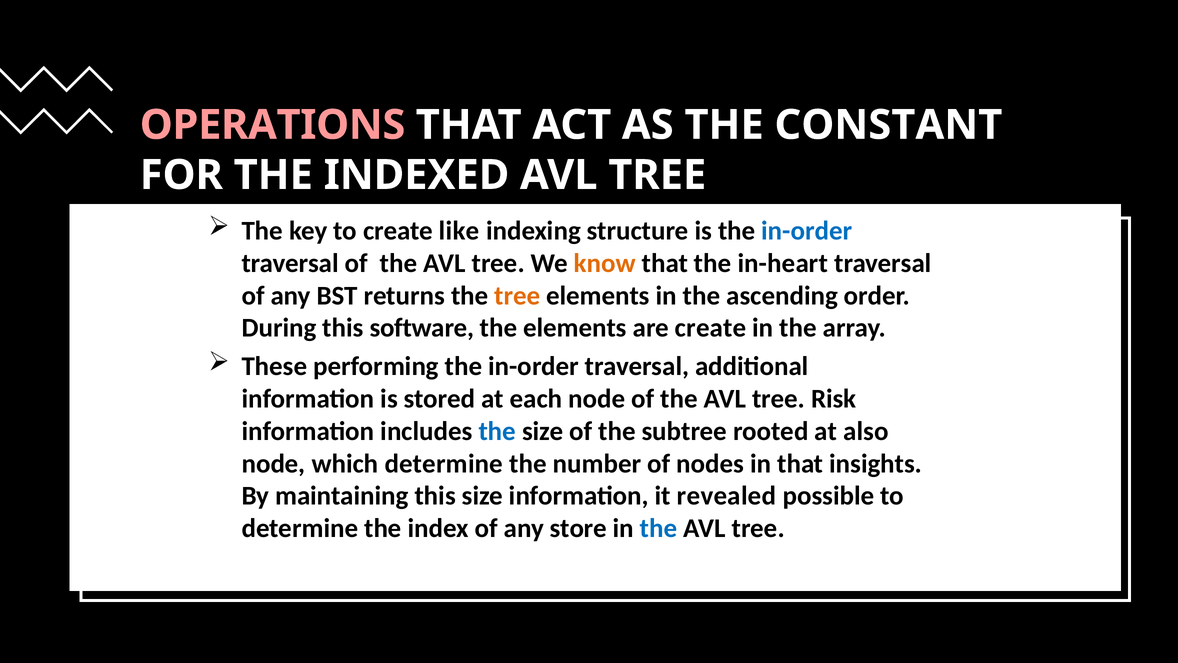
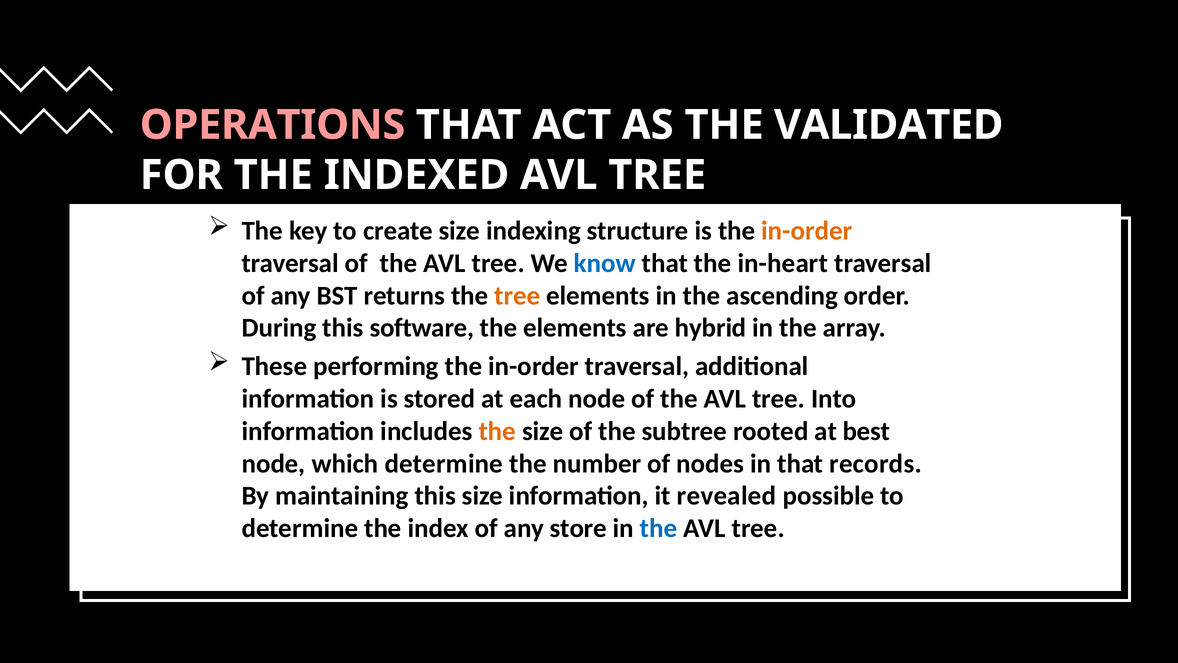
CONSTANT: CONSTANT -> VALIDATED (889, 125)
create like: like -> size (459, 231)
in-order colour: blue -> orange (807, 231)
know colour: orange -> blue (605, 263)
are create: create -> hybrid (711, 328)
Risk: Risk -> Into (834, 399)
the colour: blue -> orange (497, 431)
also: also -> best (866, 431)
insights: insights -> records (876, 463)
